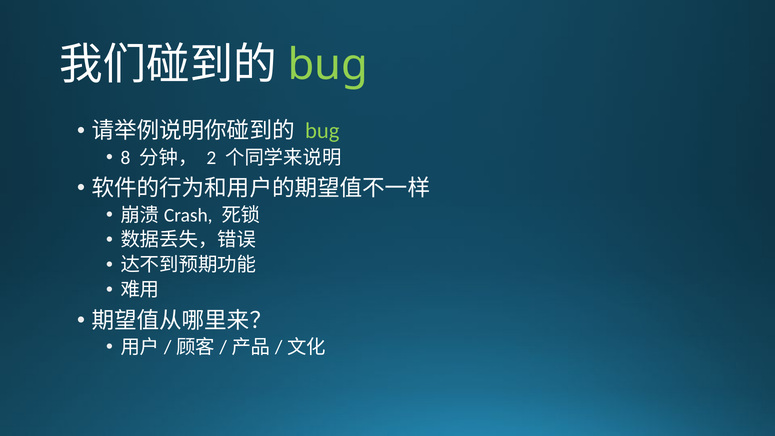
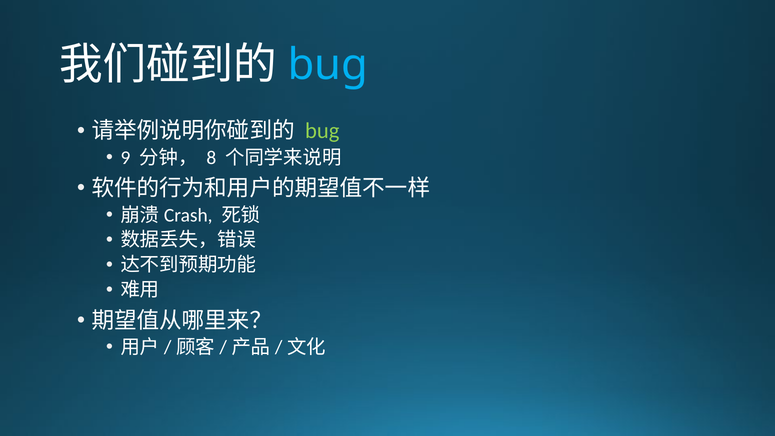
bug colour: light green -> light blue (328, 65)
8: 8 -> 9 (126, 158)
2: 2 -> 8 (211, 158)
